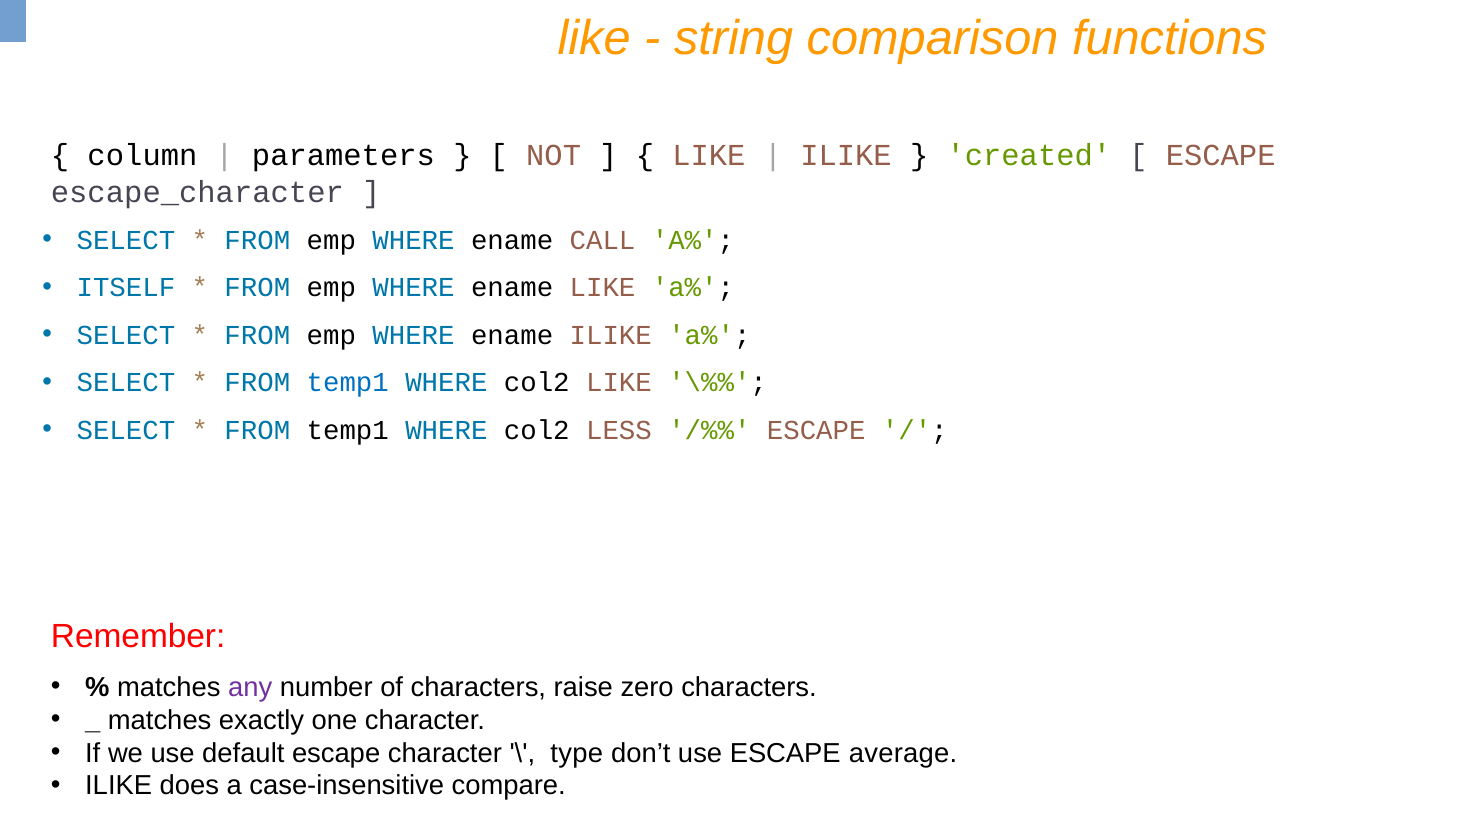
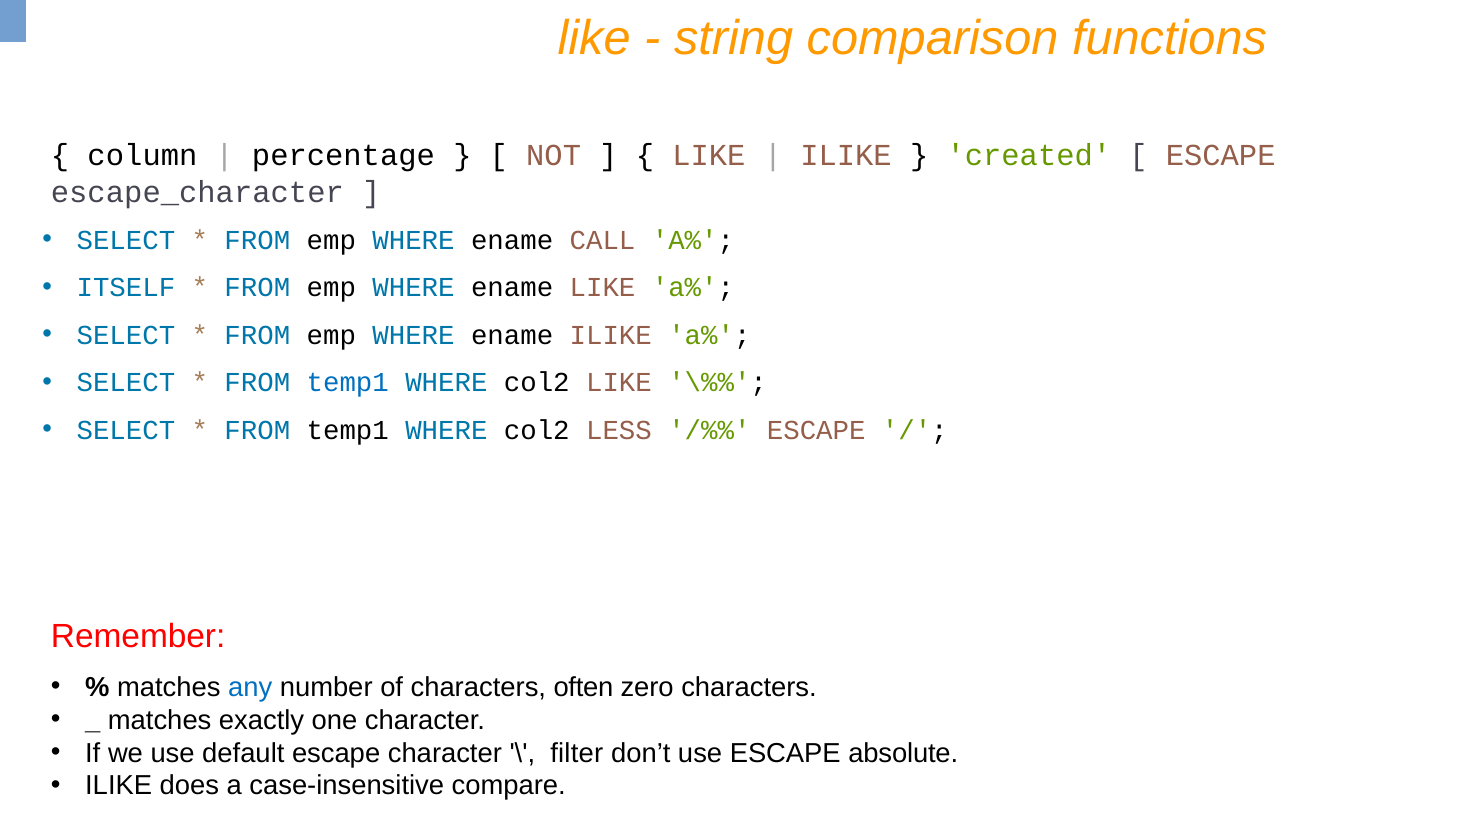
parameters: parameters -> percentage (343, 156)
any colour: purple -> blue (250, 687)
raise: raise -> often (583, 687)
type: type -> filter (577, 753)
average: average -> absolute (903, 753)
